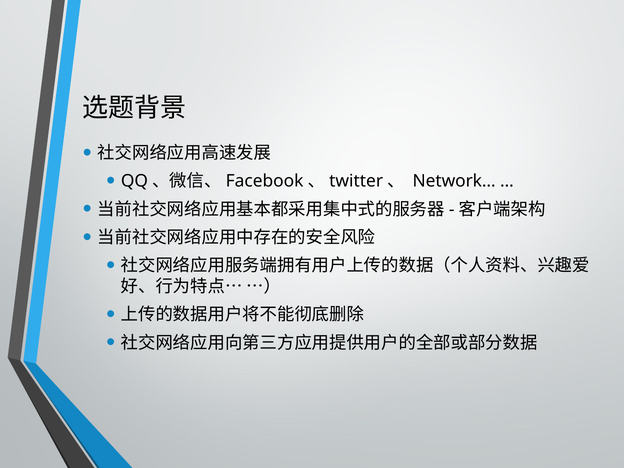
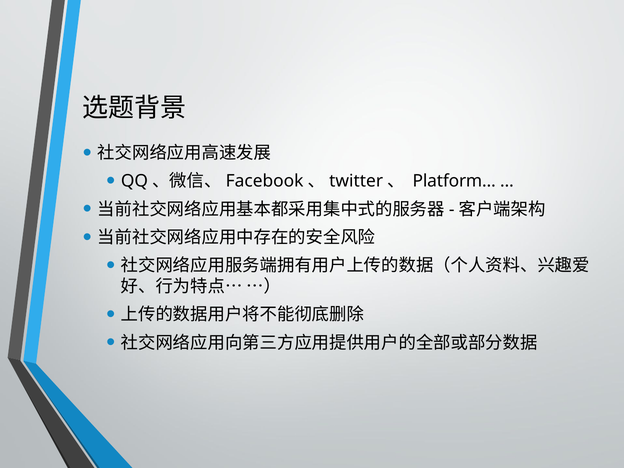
Network…: Network… -> Platform… (454, 181)
